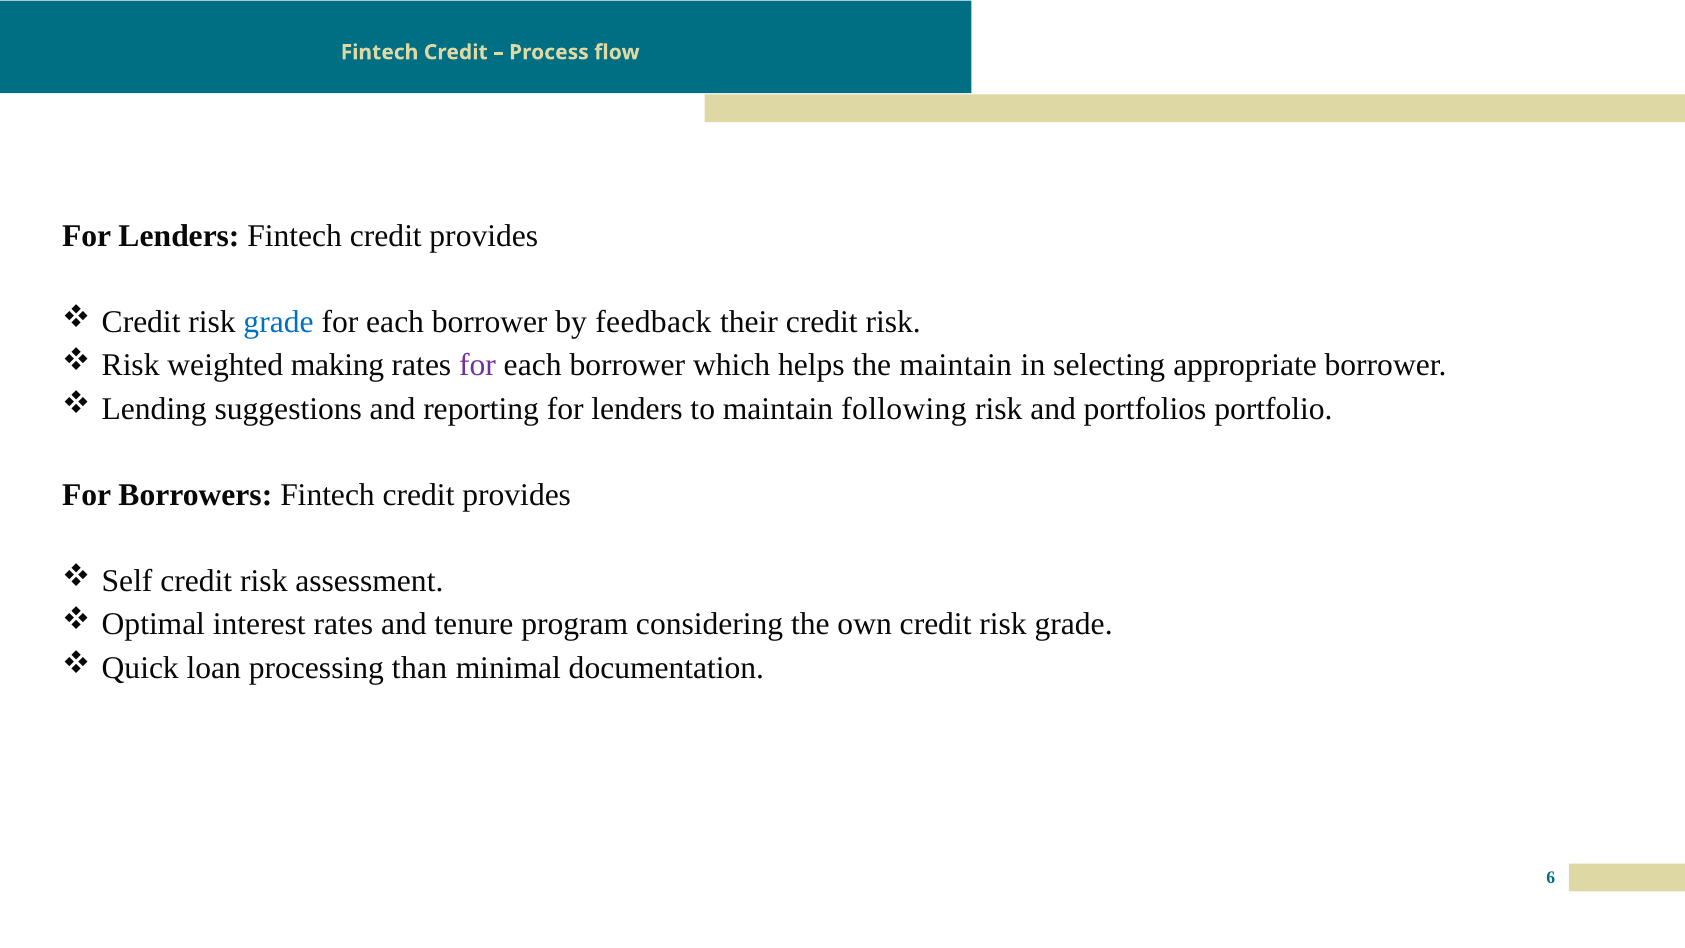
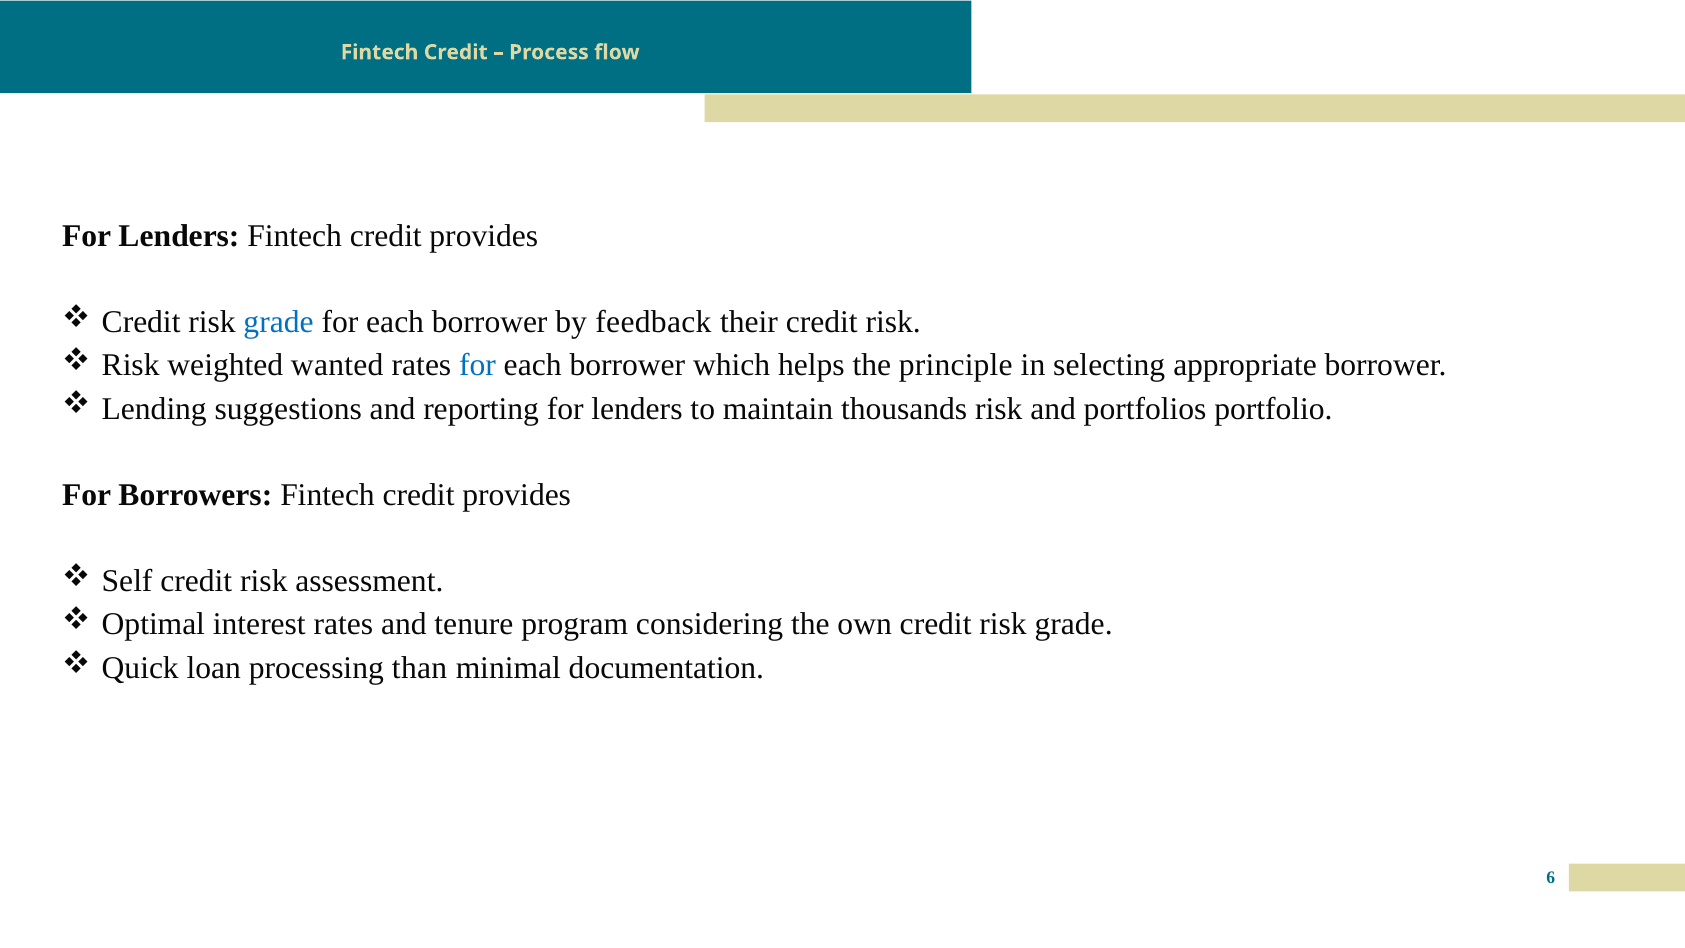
making: making -> wanted (337, 365)
for colour: purple -> blue (477, 365)
the maintain: maintain -> principle (956, 365)
following: following -> thousands (904, 408)
